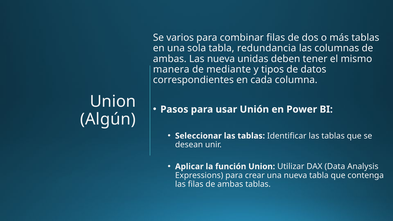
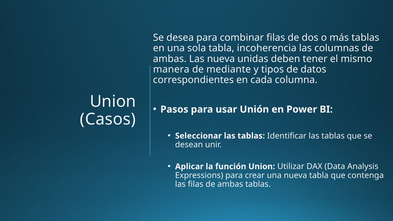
varios: varios -> desea (180, 38)
redundancia: redundancia -> incoherencia (267, 48)
Algún: Algún -> Casos (108, 119)
